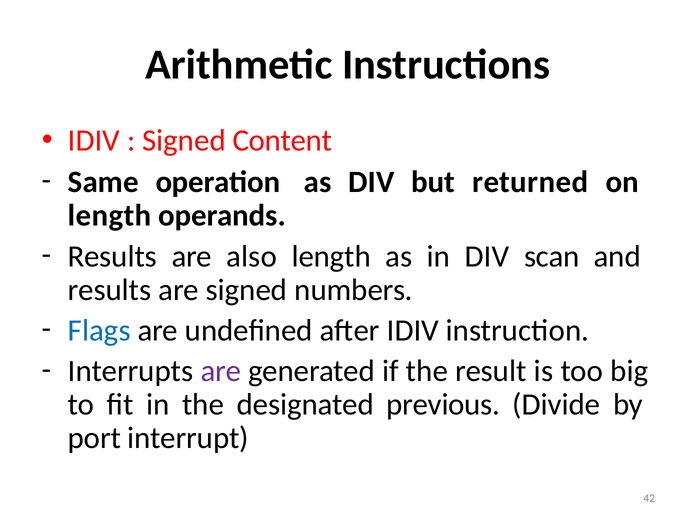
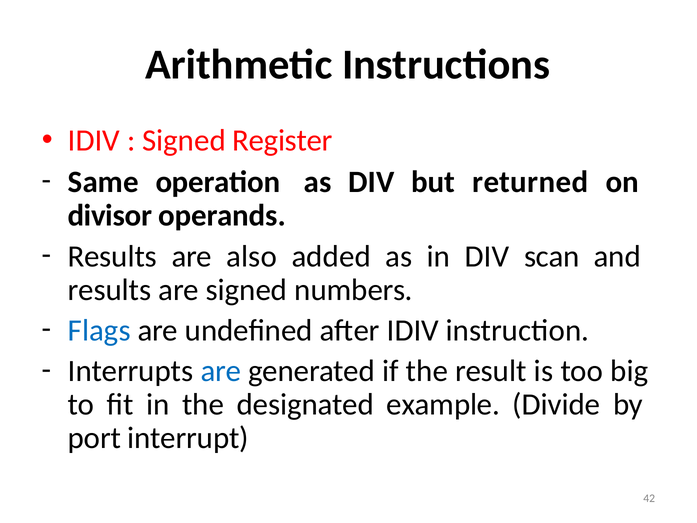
Content: Content -> Register (282, 141)
length: length -> divisor (110, 215)
also length: length -> added (331, 256)
are colour: purple -> blue (221, 371)
previous: previous -> example (443, 404)
